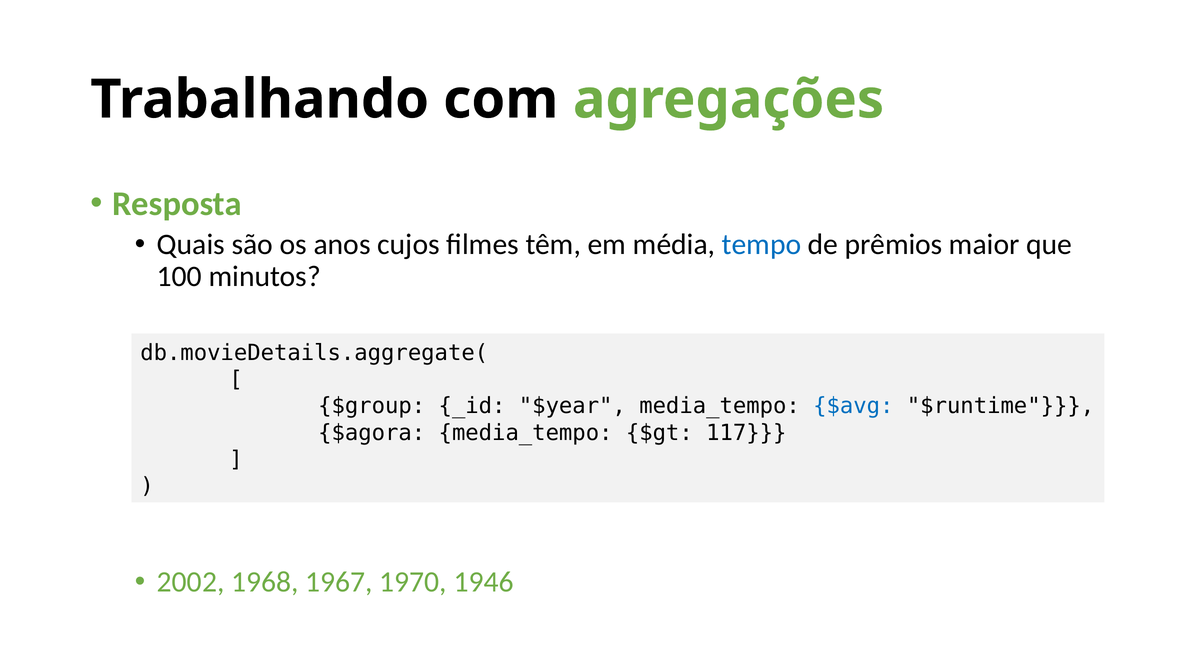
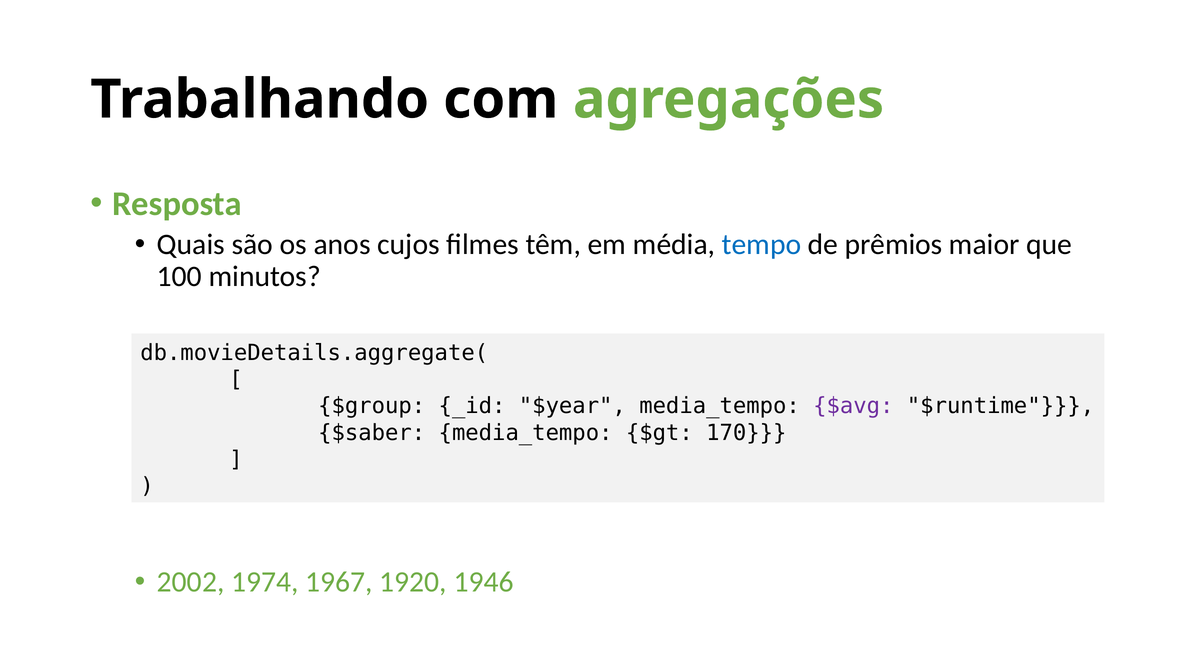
$avg colour: blue -> purple (853, 406)
$agora: $agora -> $saber (372, 433)
117: 117 -> 170 (746, 433)
1968: 1968 -> 1974 (265, 582)
1970: 1970 -> 1920 (413, 582)
